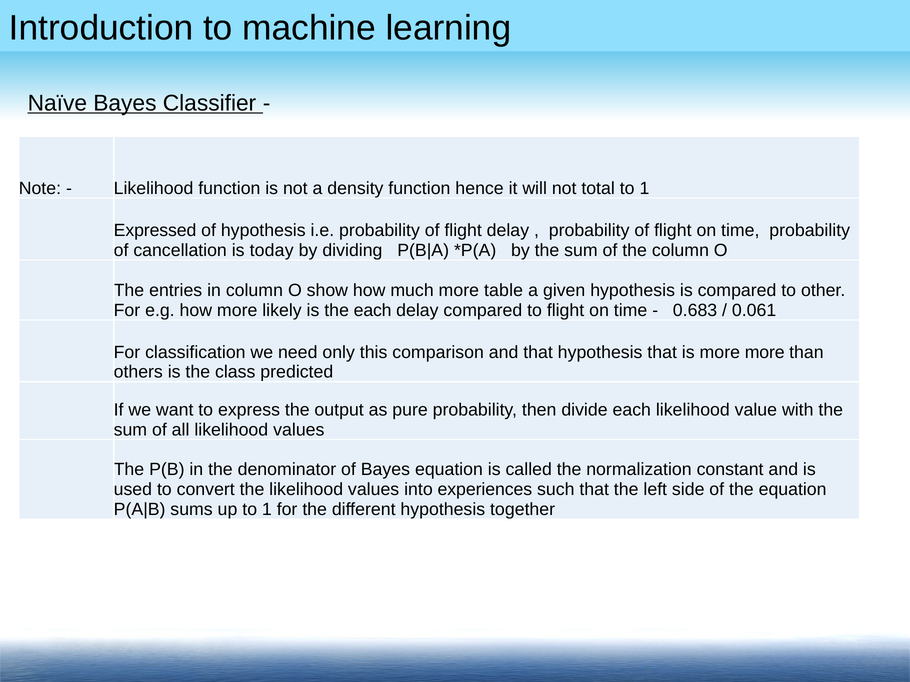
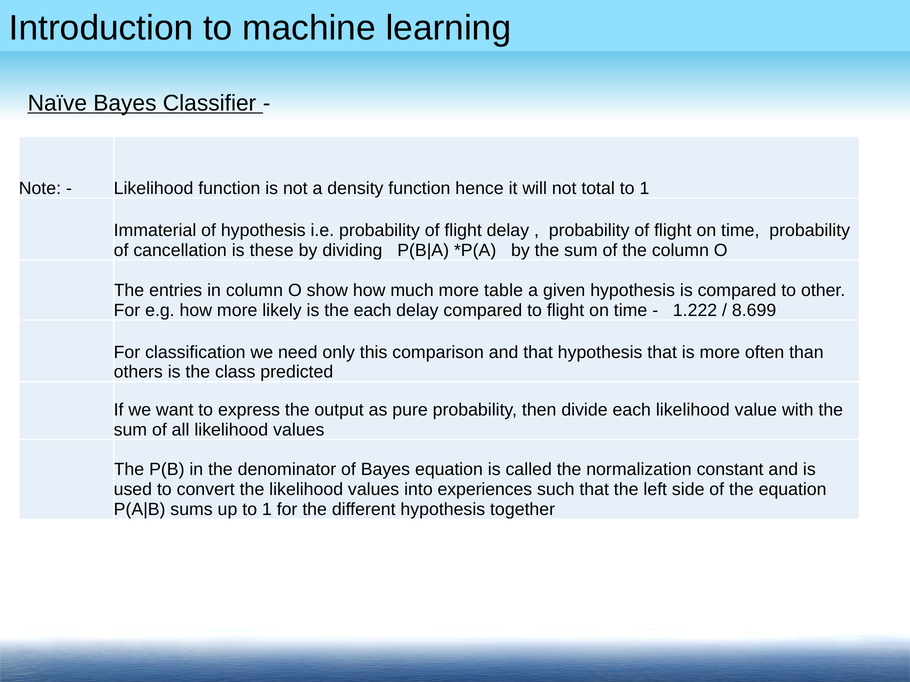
Expressed: Expressed -> Immaterial (155, 231)
today: today -> these (272, 251)
0.683: 0.683 -> 1.222 (695, 311)
0.061: 0.061 -> 8.699 (754, 311)
more more: more -> often (765, 352)
